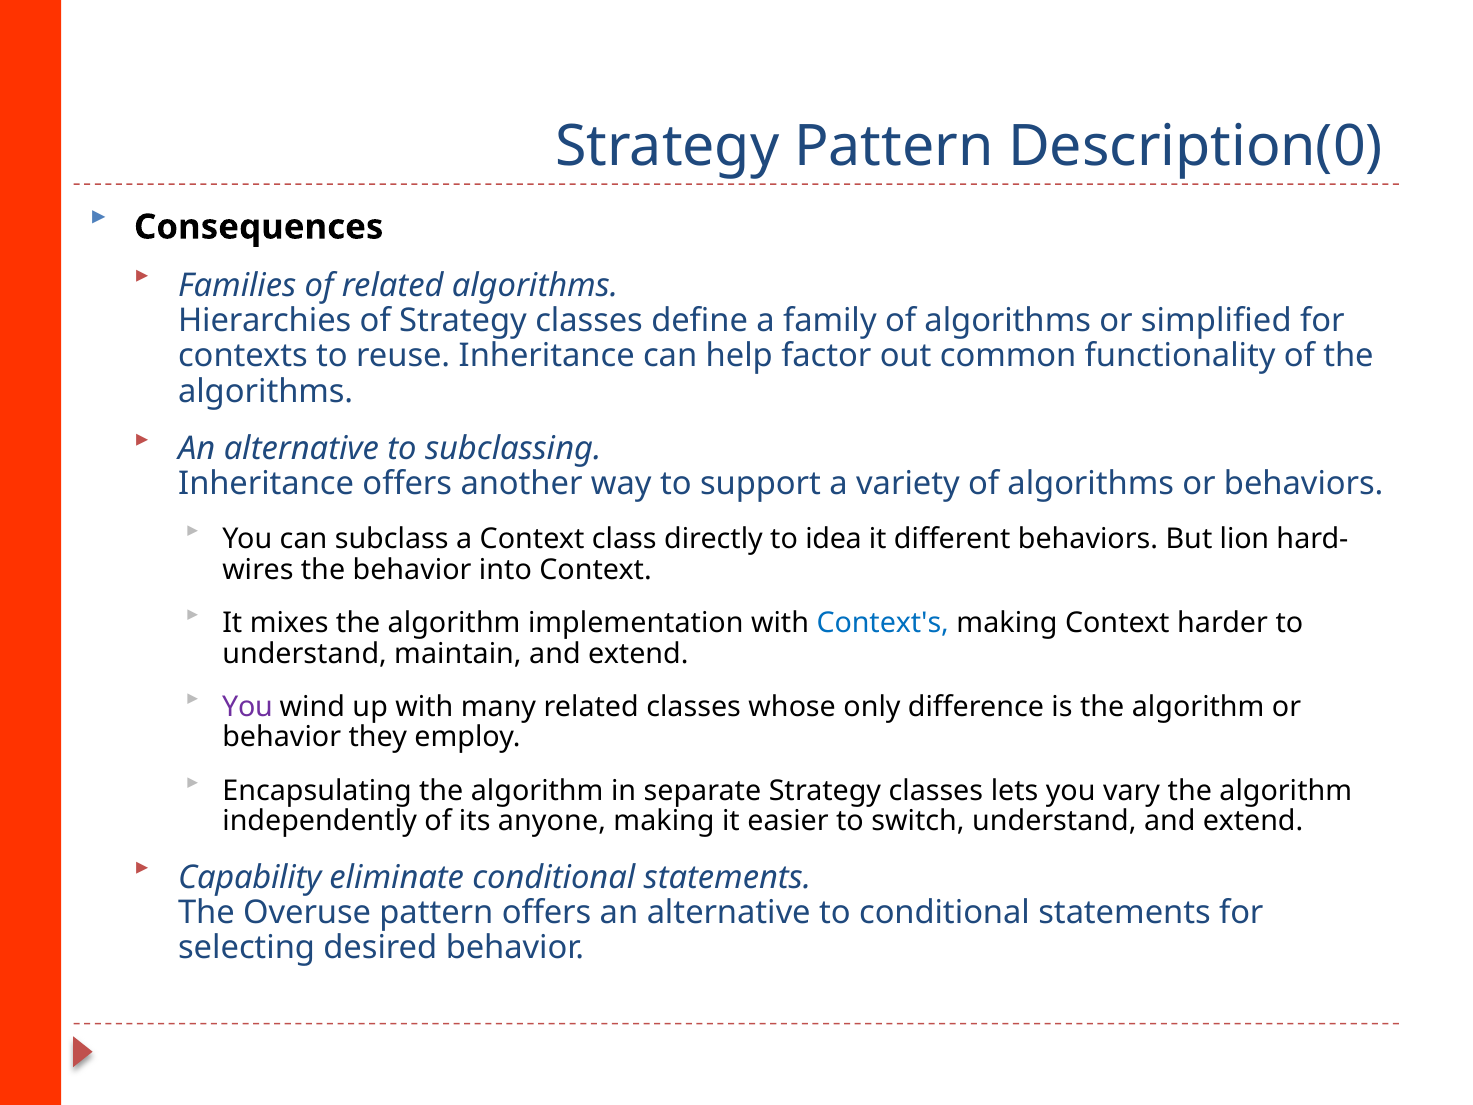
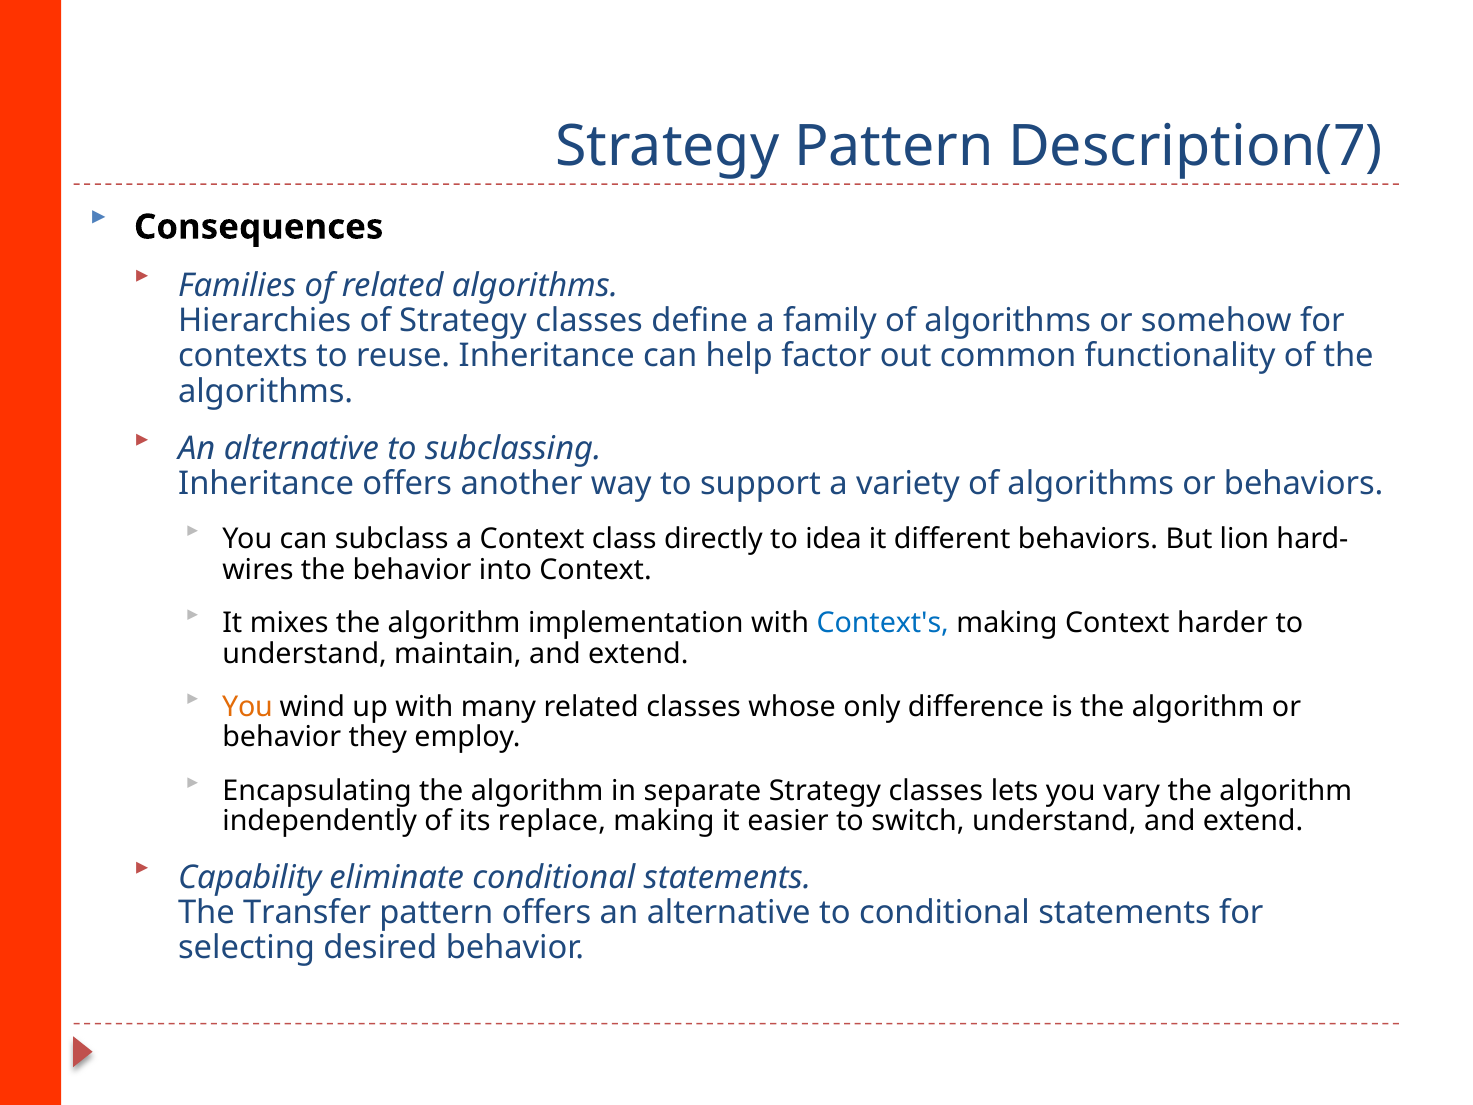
Description(0: Description(0 -> Description(7 (1196, 146)
simplified: simplified -> somehow (1216, 321)
You colour: purple -> orange (247, 706)
anyone: anyone -> replace (552, 821)
Overuse: Overuse -> Transfer (307, 912)
